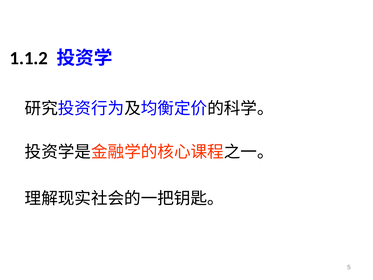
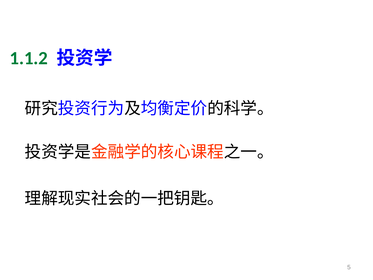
1.1.2 colour: black -> green (29, 58)
